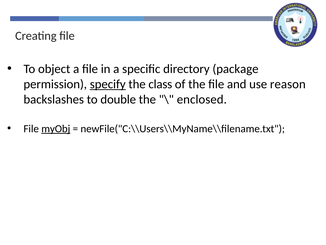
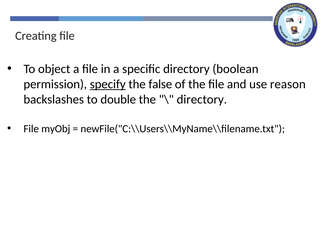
package: package -> boolean (235, 69)
class: class -> false (160, 84)
enclosed: enclosed -> directory (202, 99)
myObj underline: present -> none (56, 128)
